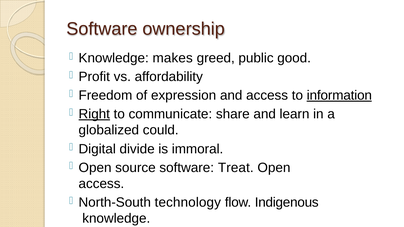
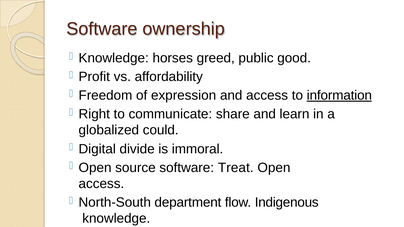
makes: makes -> horses (173, 58)
Right underline: present -> none (94, 114)
technology: technology -> department (188, 203)
